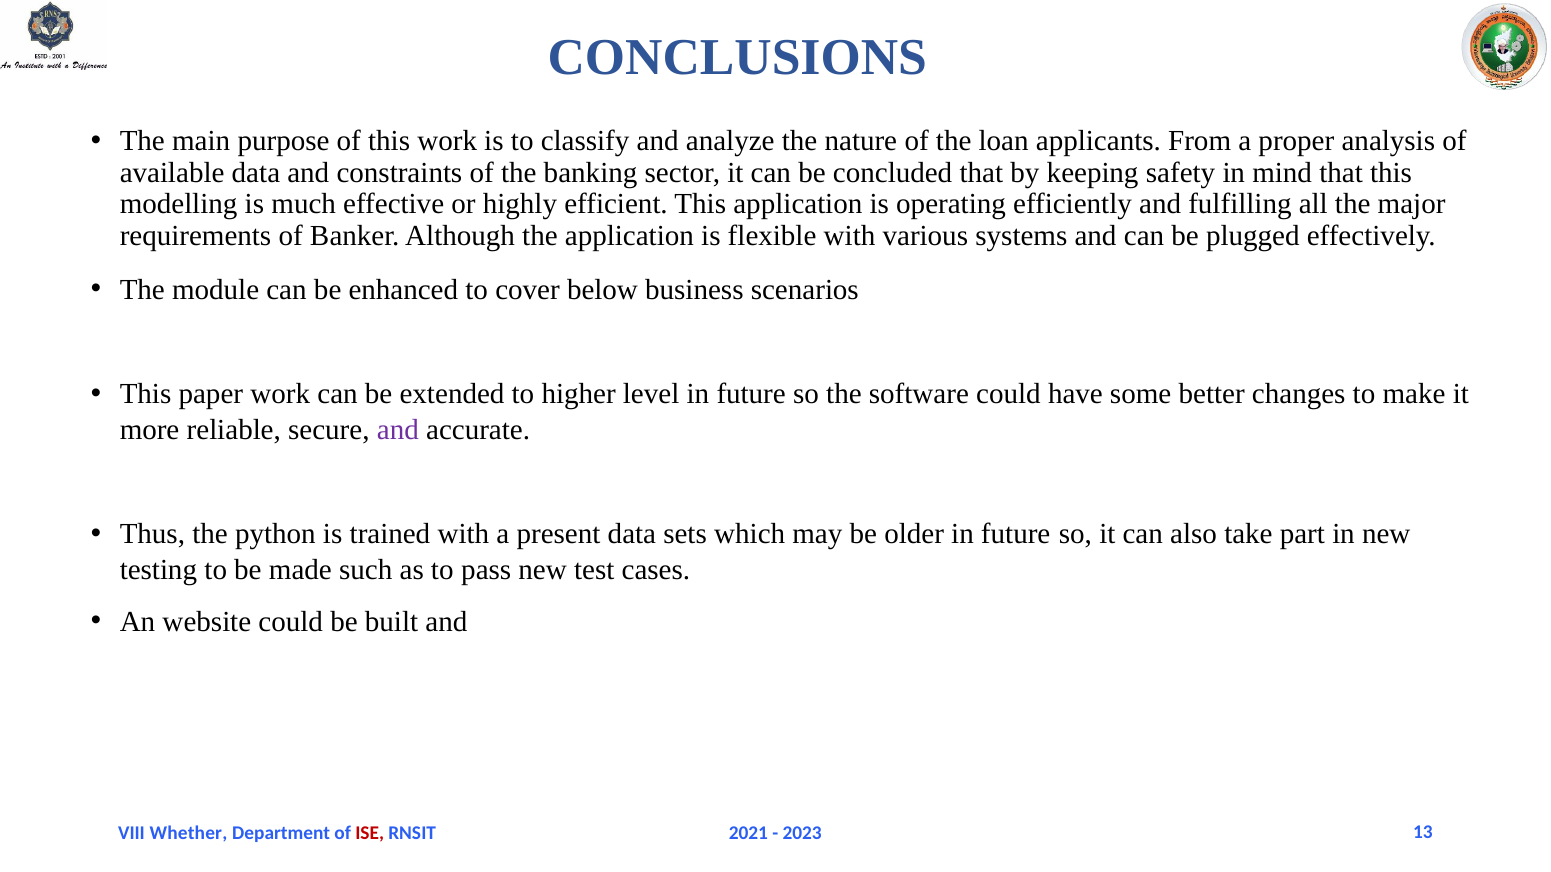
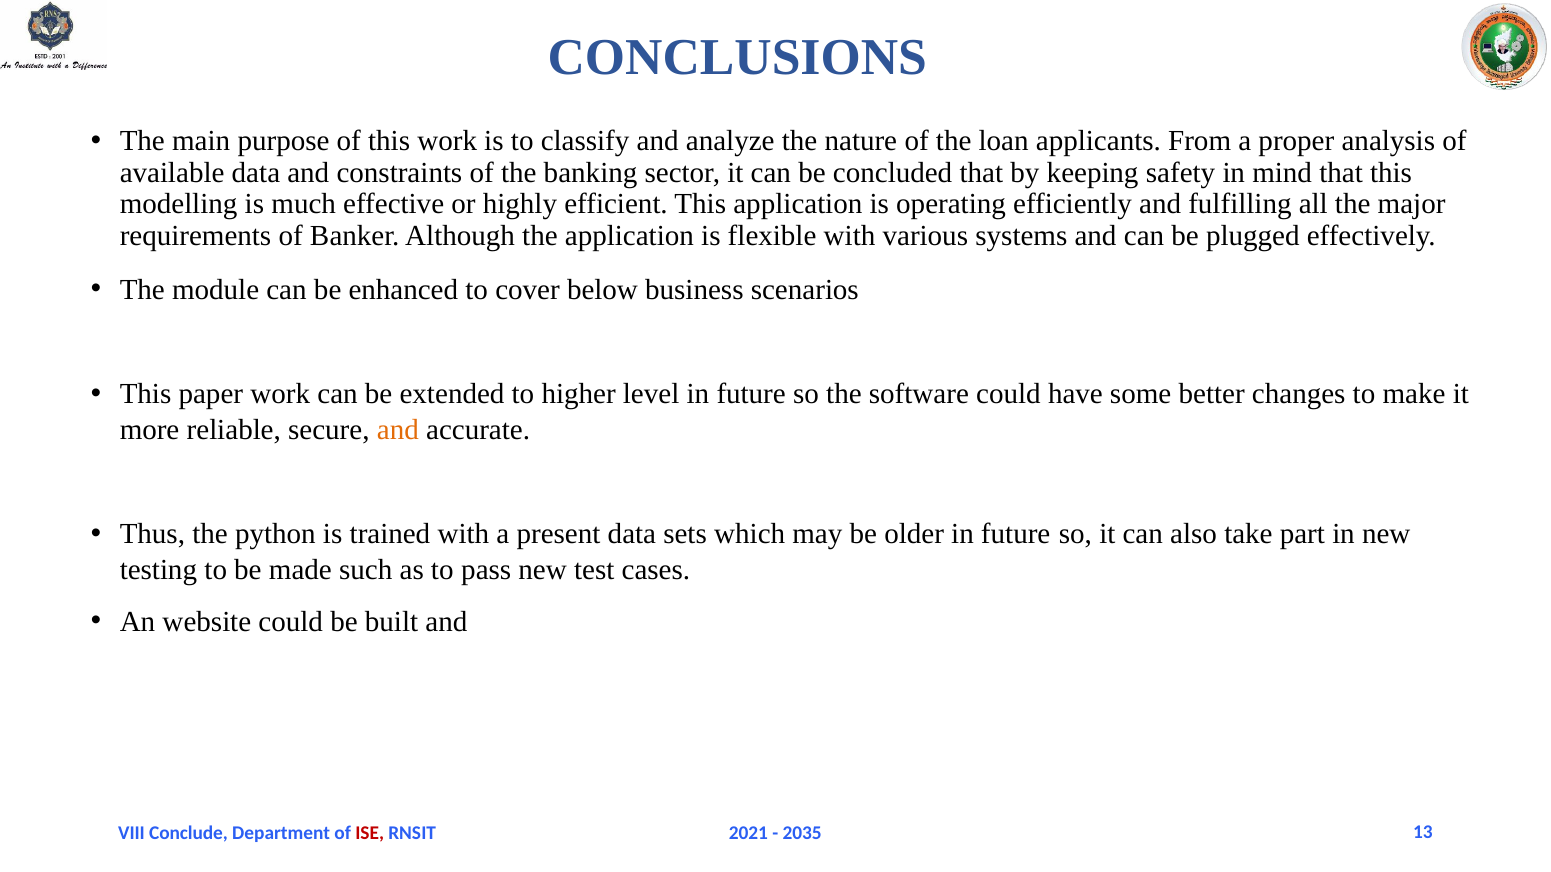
and colour: purple -> orange (398, 430)
Whether: Whether -> Conclude (189, 833)
2023: 2023 -> 2035 (802, 833)
